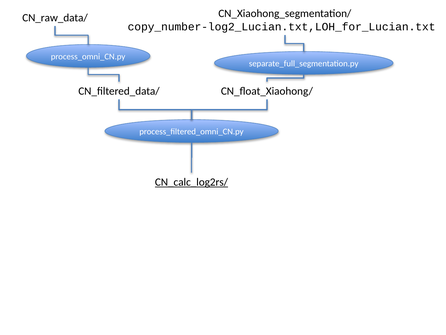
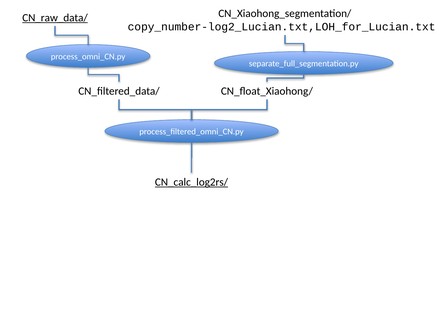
CN_raw_data/ underline: none -> present (55, 18)
